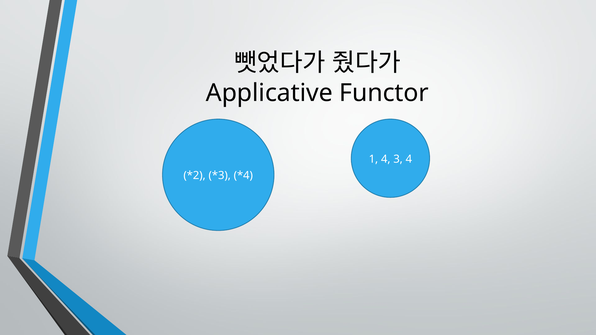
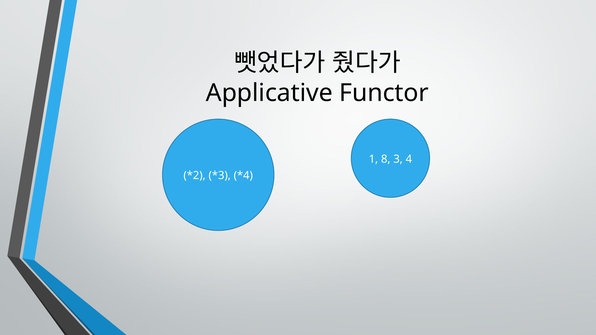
1 4: 4 -> 8 (386, 159)
